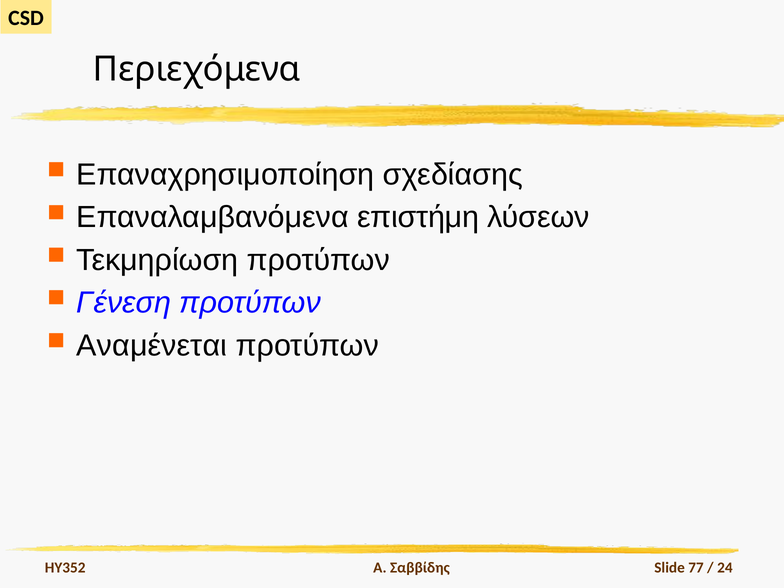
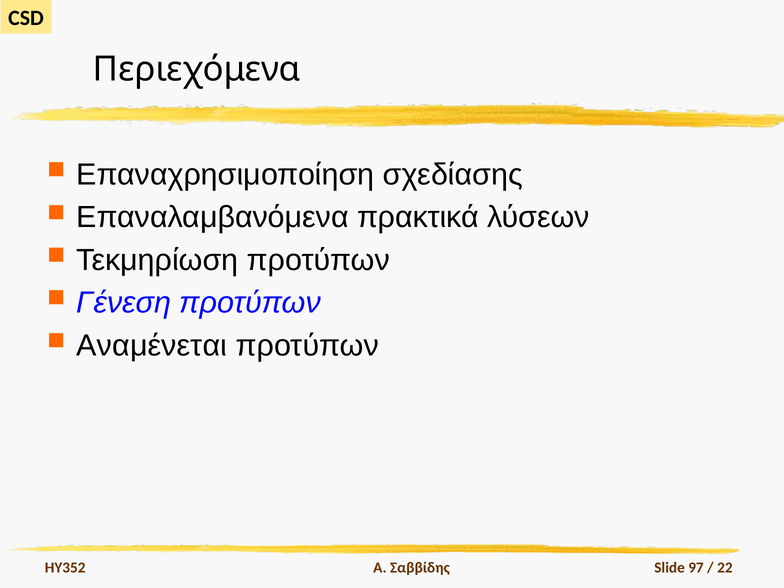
επιστήμη: επιστήμη -> πρακτικά (418, 217)
77: 77 -> 97 (696, 568)
24: 24 -> 22 (725, 568)
